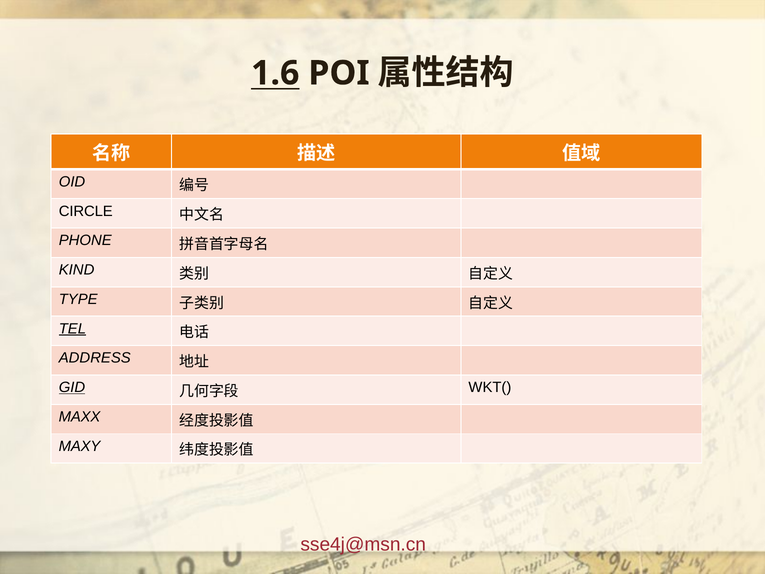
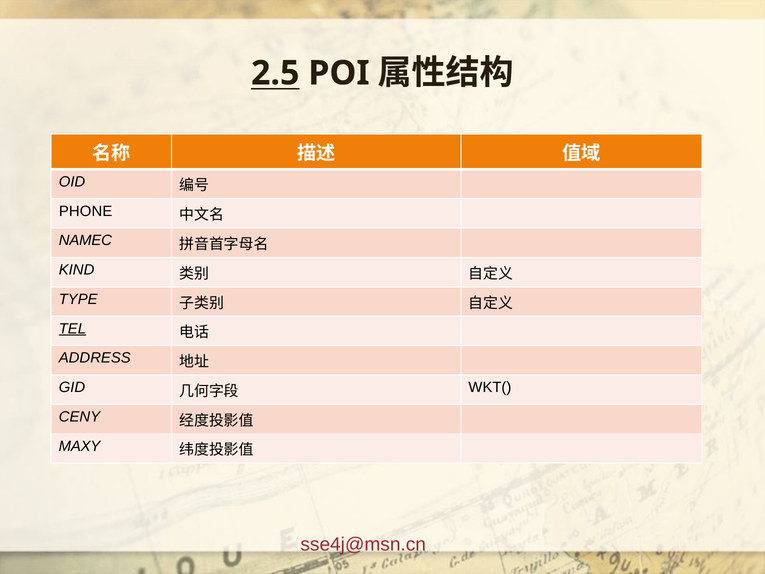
1.6: 1.6 -> 2.5 (275, 73)
CIRCLE: CIRCLE -> PHONE (86, 211)
PHONE: PHONE -> NAMEC (85, 240)
GID underline: present -> none (72, 387)
MAXX: MAXX -> CENY (79, 417)
